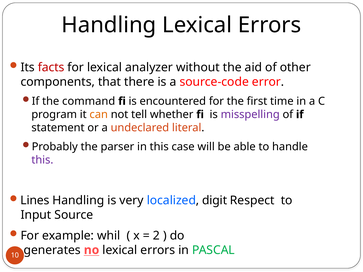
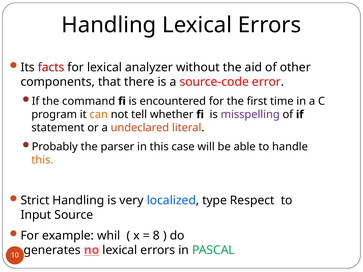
this colour: purple -> orange (42, 160)
Lines: Lines -> Strict (35, 201)
digit: digit -> type (215, 201)
2: 2 -> 8 (156, 236)
